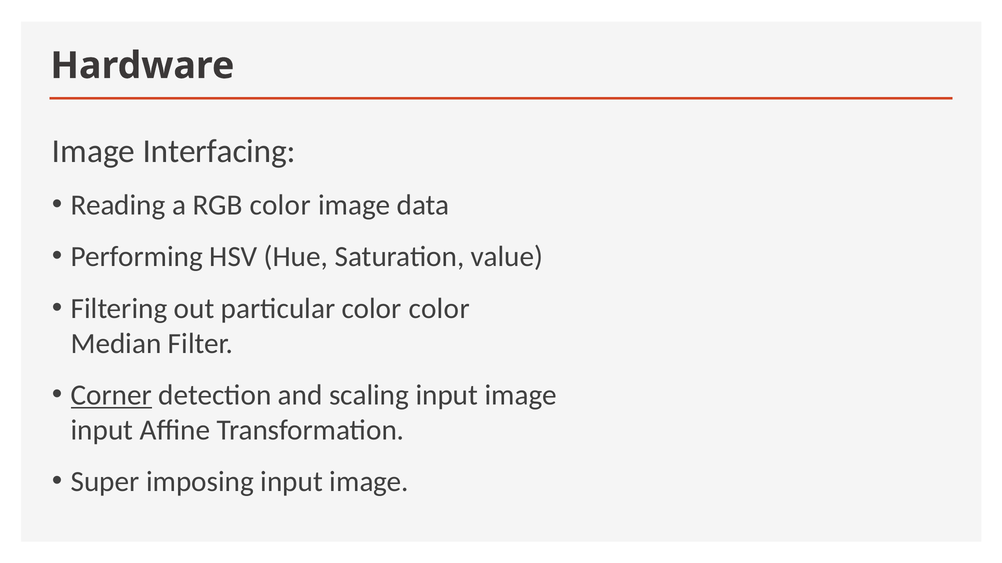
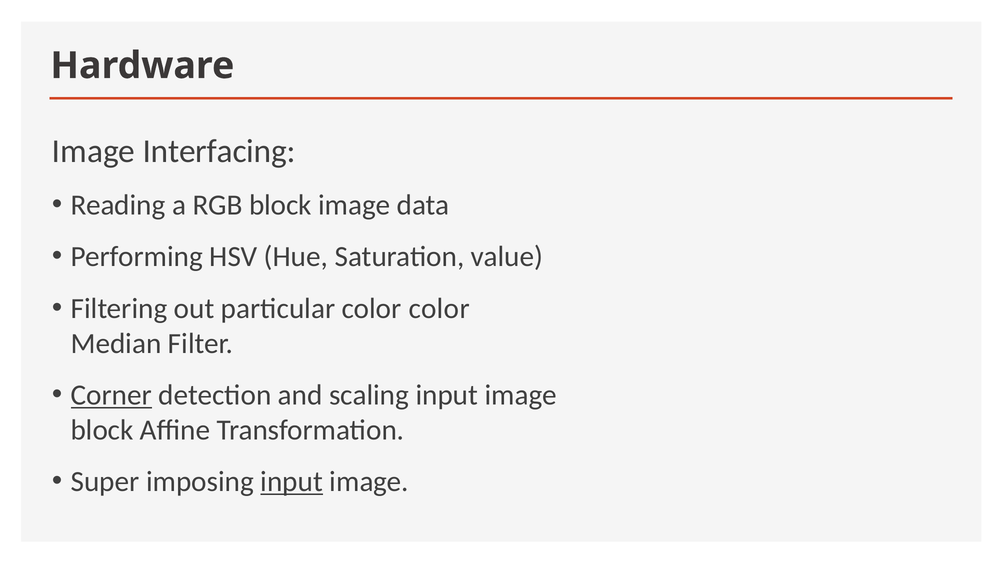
RGB color: color -> block (280, 205)
input: input -> block (102, 431)
input underline: none -> present (292, 482)
